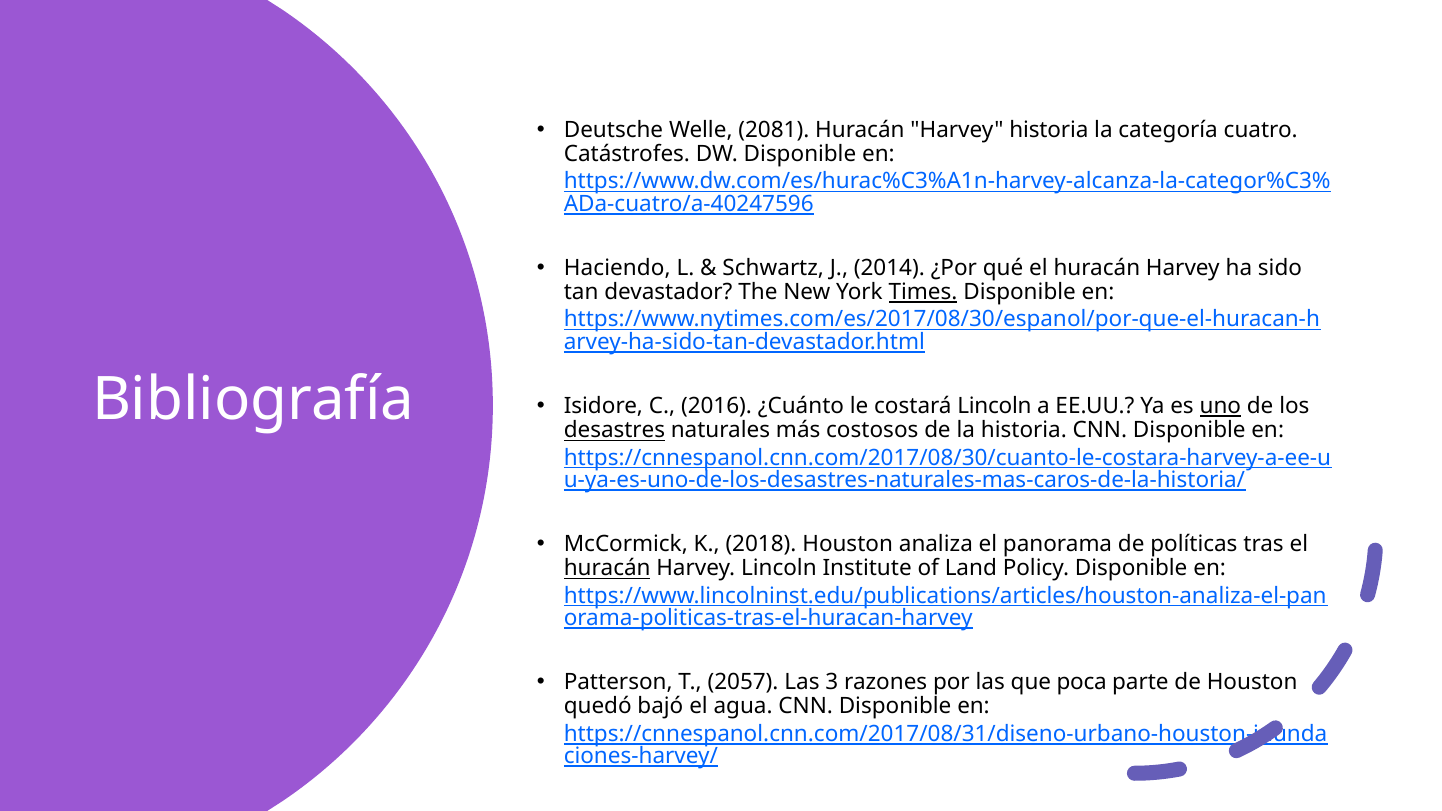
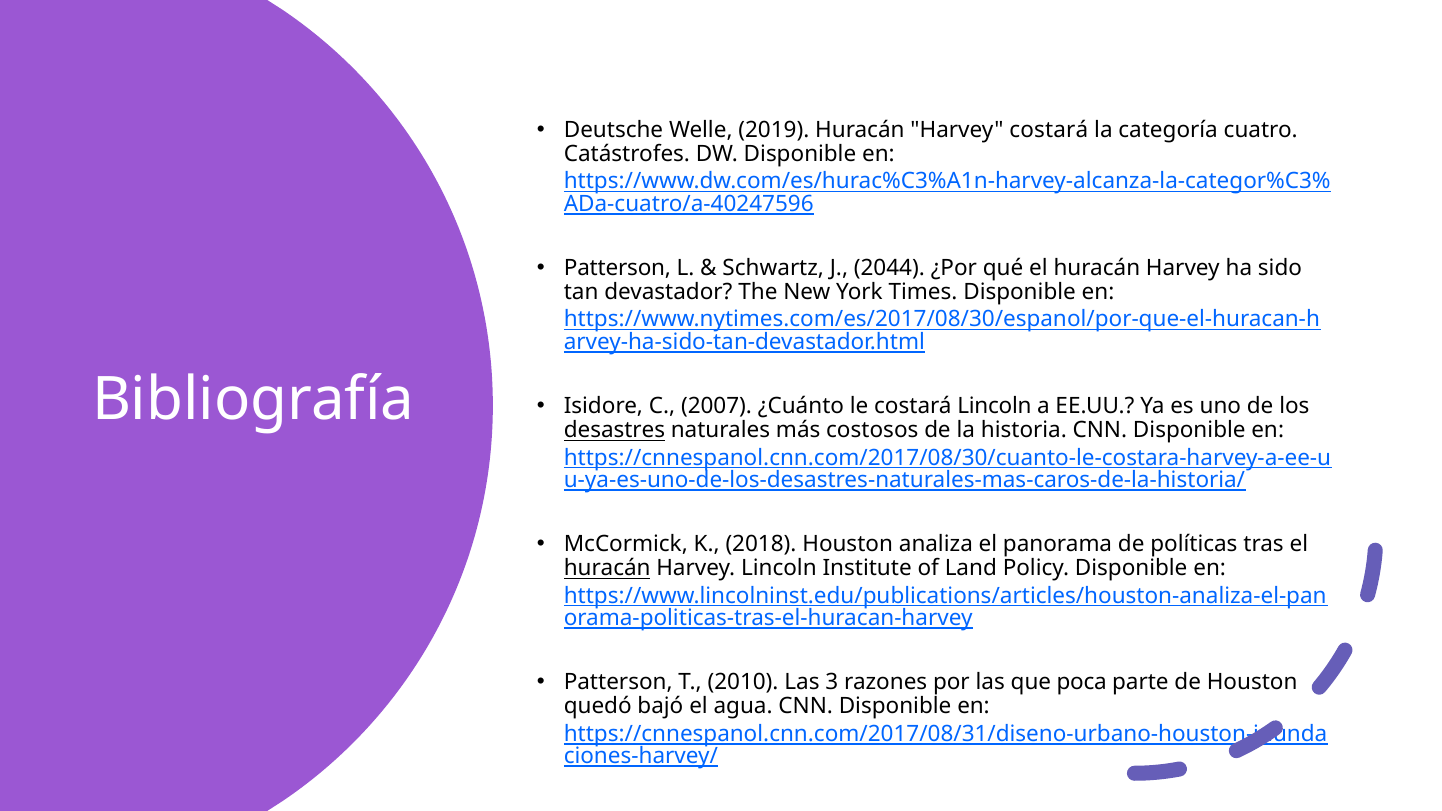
2081: 2081 -> 2019 (774, 130)
Harvey historia: historia -> costará (1049, 130)
Haciendo: Haciendo -> Patterson (617, 268)
2014: 2014 -> 2044 (889, 268)
Times underline: present -> none (923, 293)
2016: 2016 -> 2007 (717, 406)
uno underline: present -> none (1220, 406)
2057: 2057 -> 2010 (743, 682)
